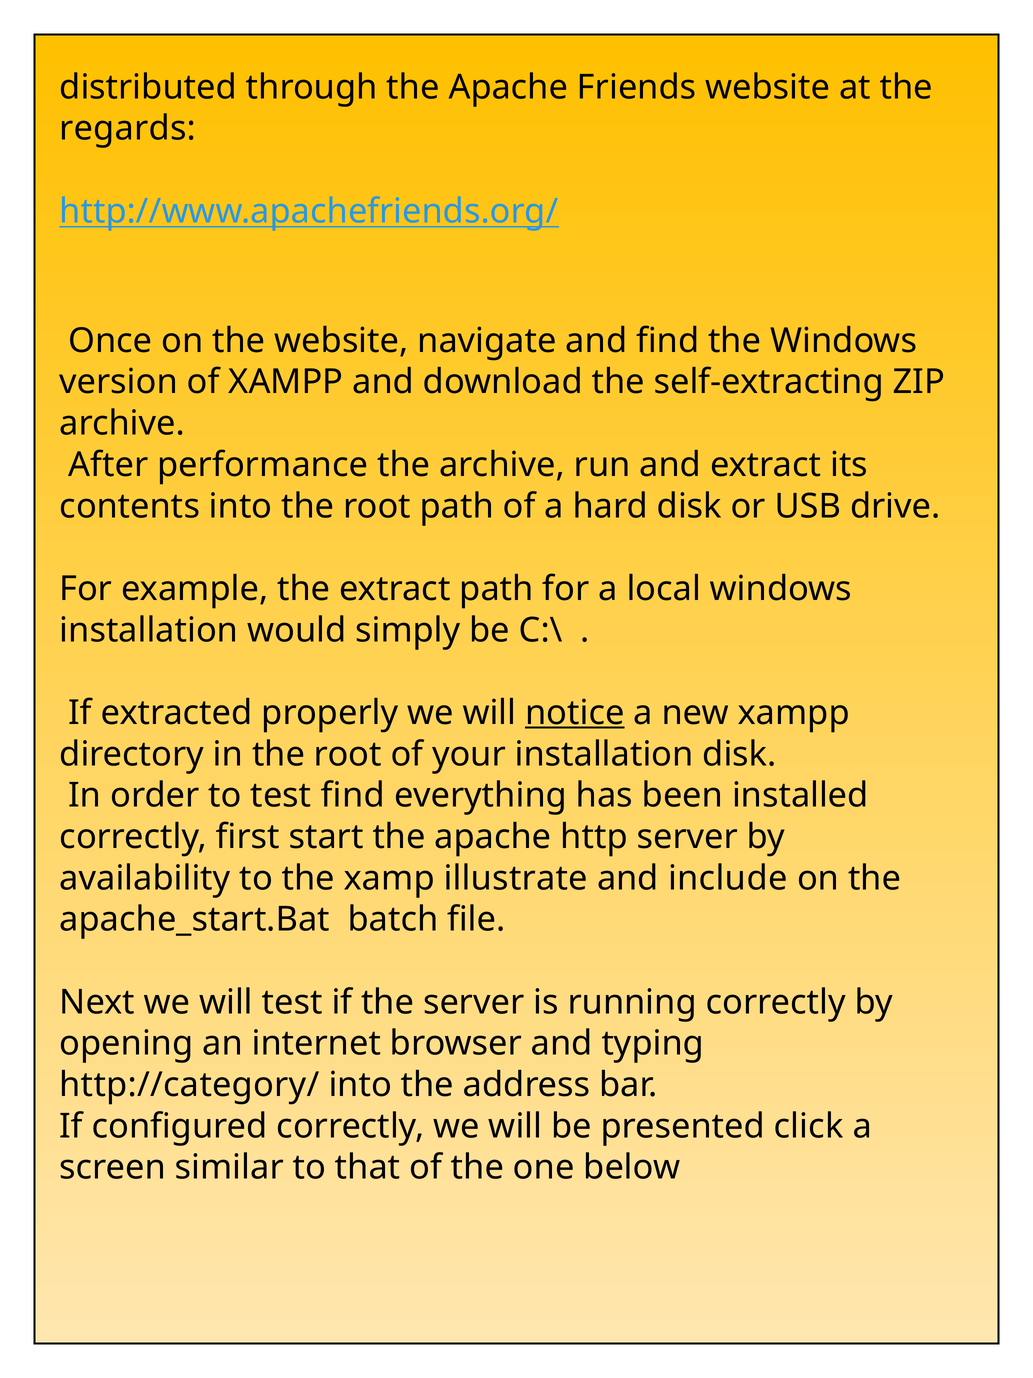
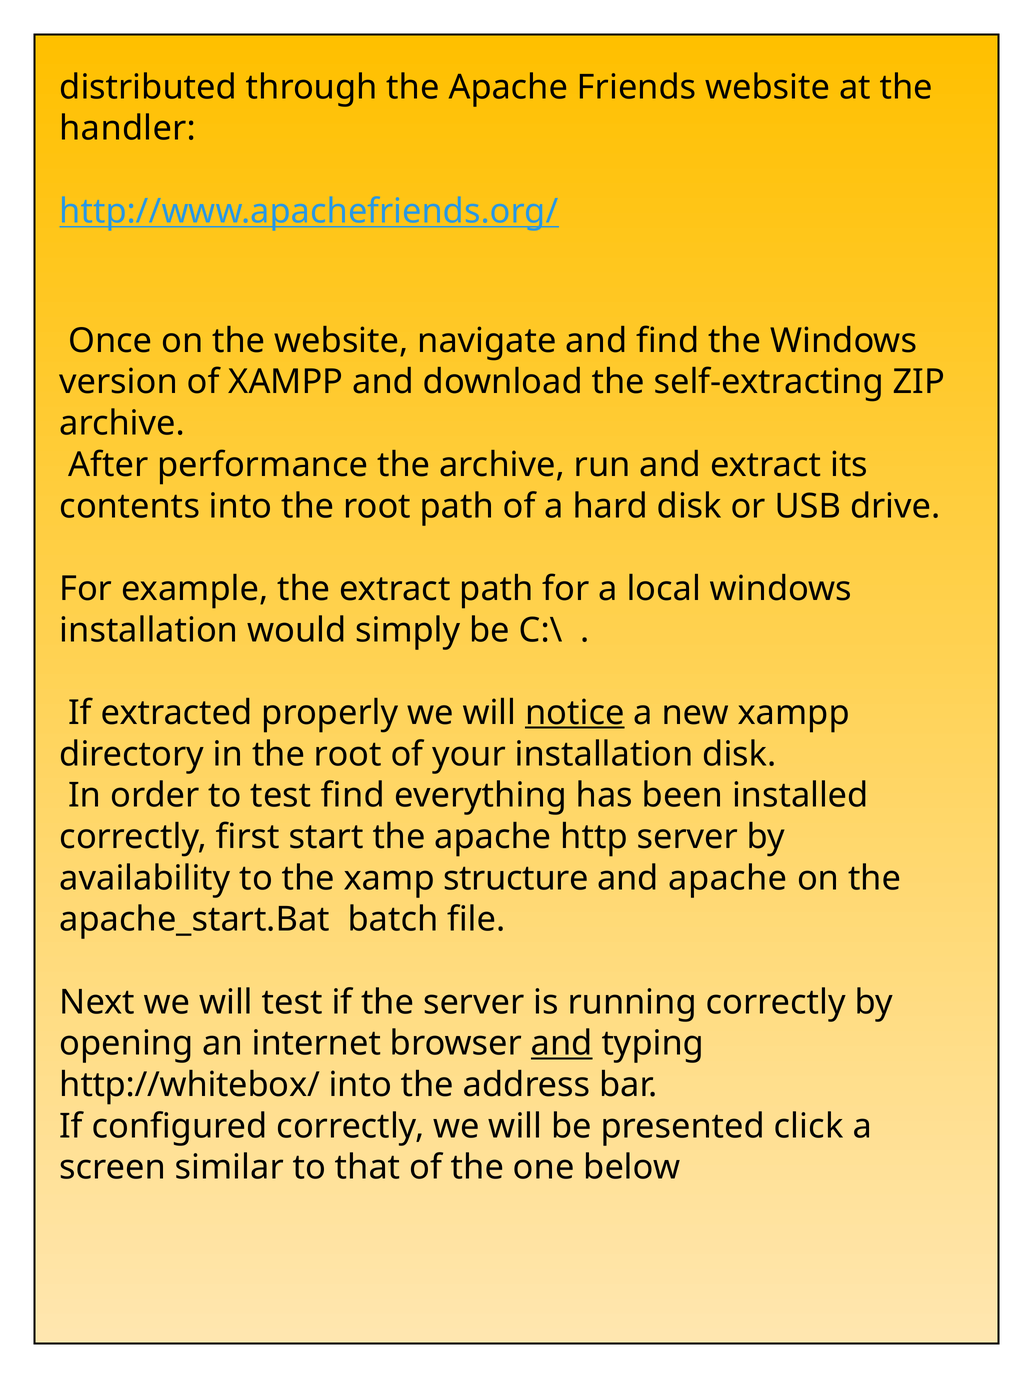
regards: regards -> handler (128, 128)
illustrate: illustrate -> structure (516, 878)
and include: include -> apache (728, 878)
and underline: none -> present (562, 1043)
http://category/: http://category/ -> http://whitebox/ (190, 1084)
